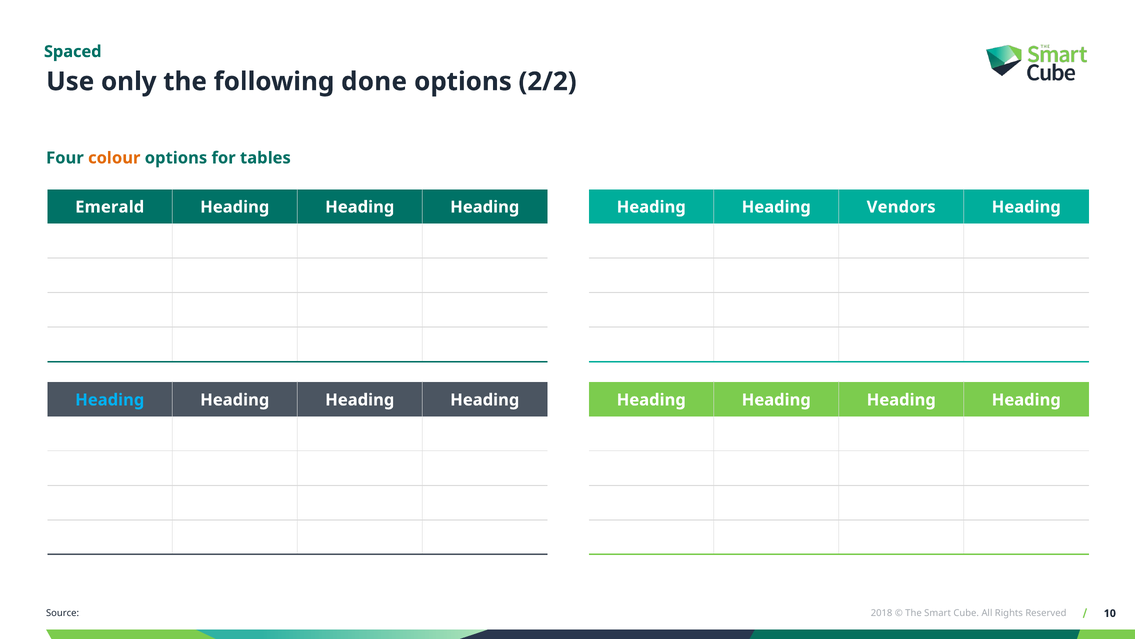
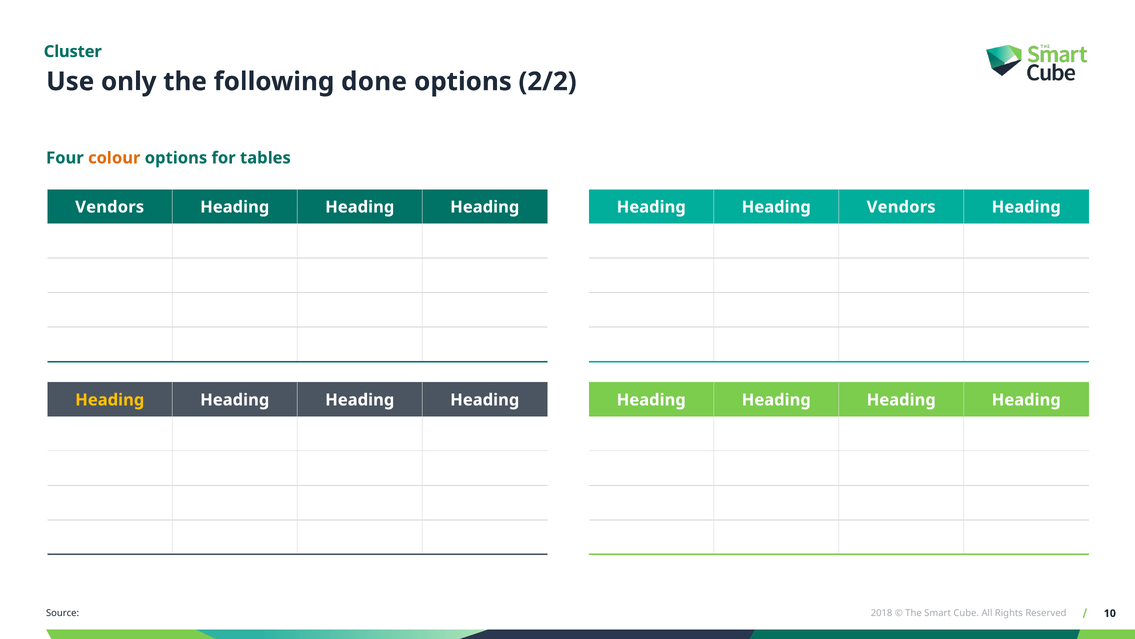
Spaced: Spaced -> Cluster (73, 52)
Emerald: Emerald -> Vendors (110, 207)
Heading colour: light blue -> yellow (110, 400)
